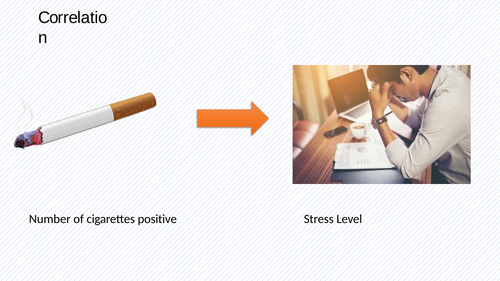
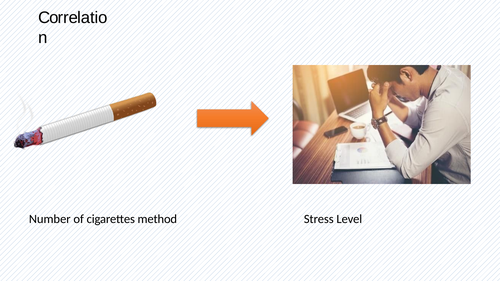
positive: positive -> method (157, 219)
